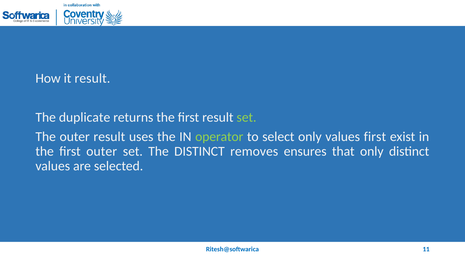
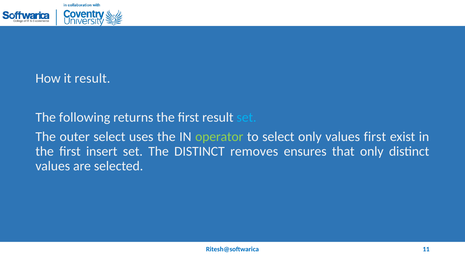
duplicate: duplicate -> following (85, 118)
set colour: light green -> light blue (247, 118)
outer result: result -> select (109, 137)
first outer: outer -> insert (102, 152)
